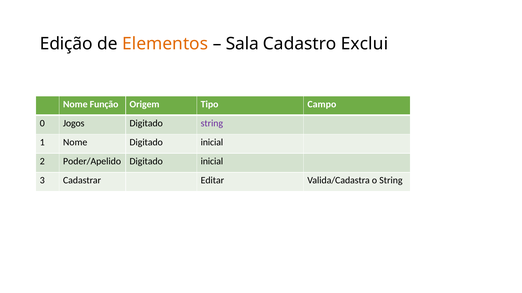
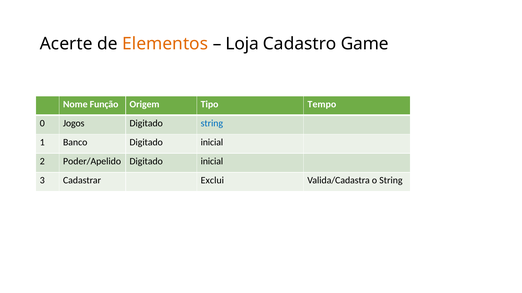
Edição: Edição -> Acerte (66, 44)
Sala: Sala -> Loja (242, 44)
Exclui: Exclui -> Game (365, 44)
Campo: Campo -> Tempo (322, 104)
string colour: purple -> blue (212, 123)
1 Nome: Nome -> Banco (75, 143)
Editar: Editar -> Exclui (212, 181)
